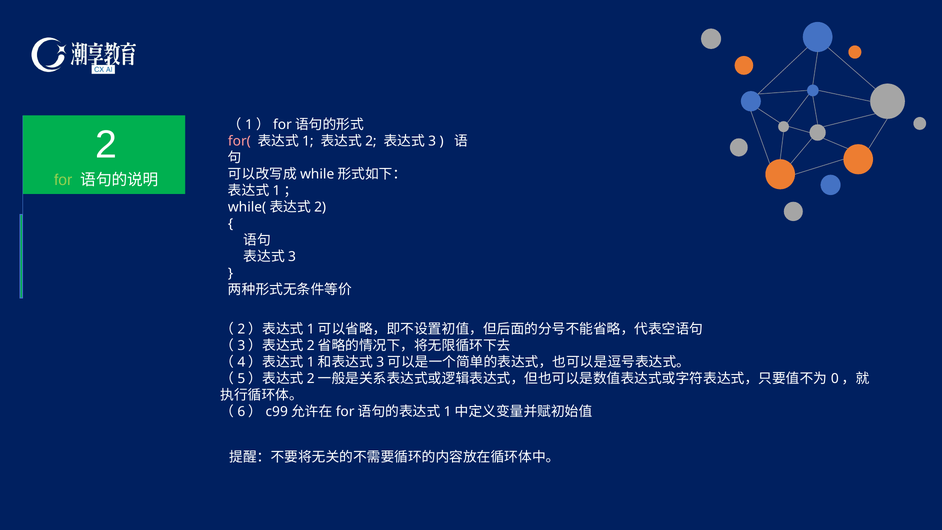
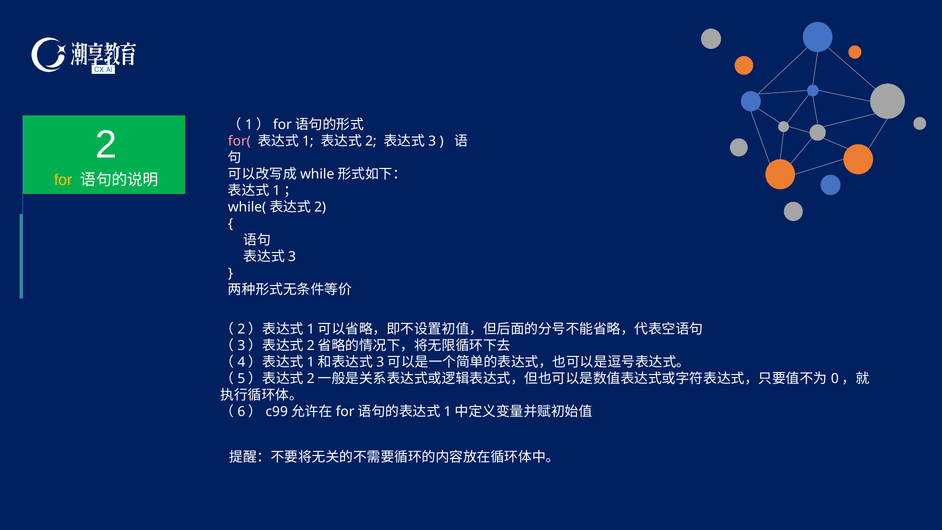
for colour: light green -> yellow (63, 180)
